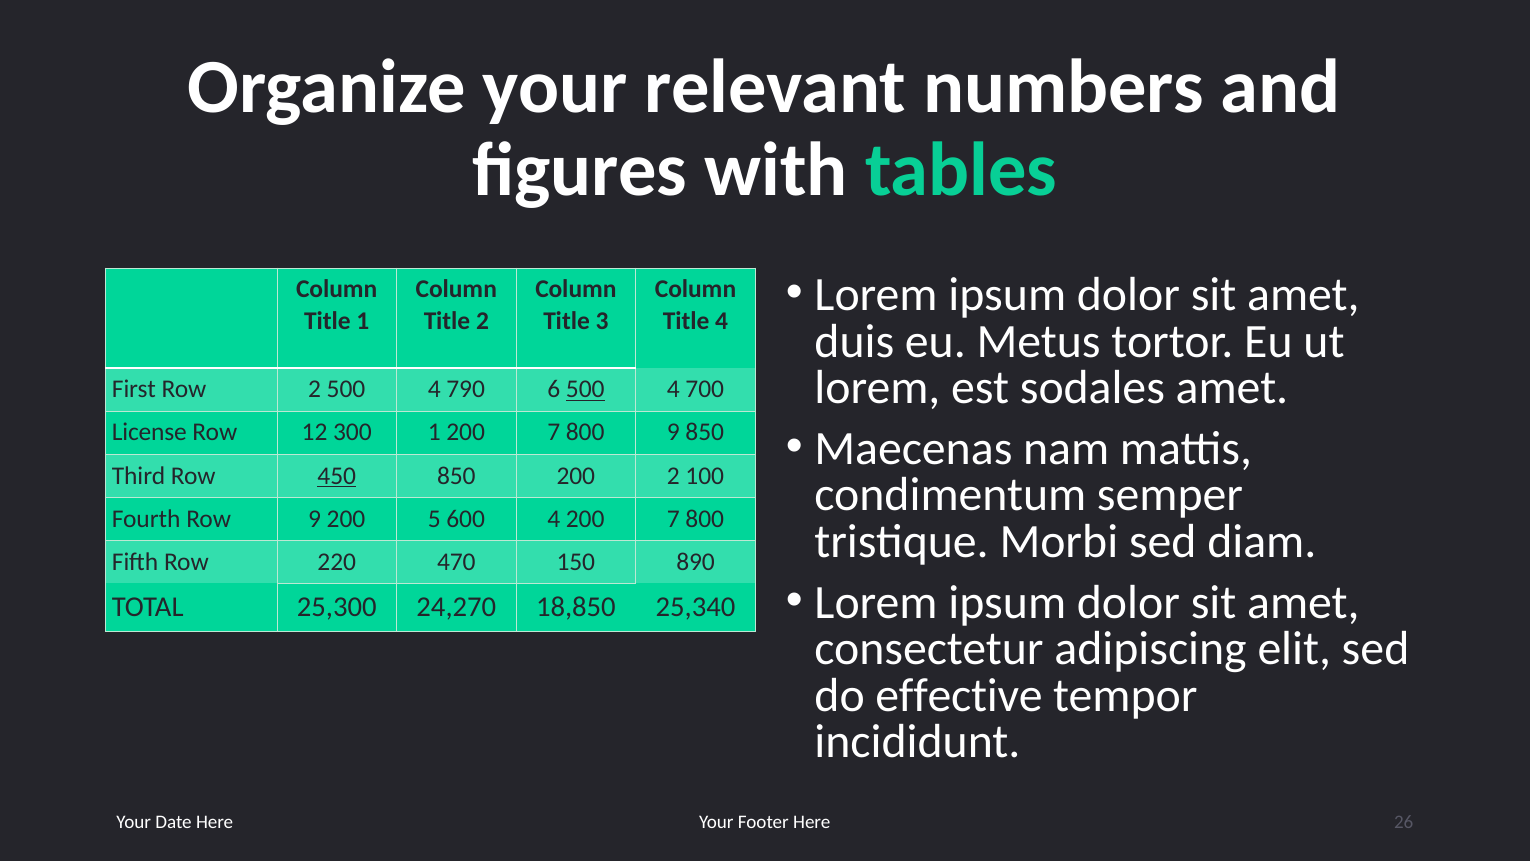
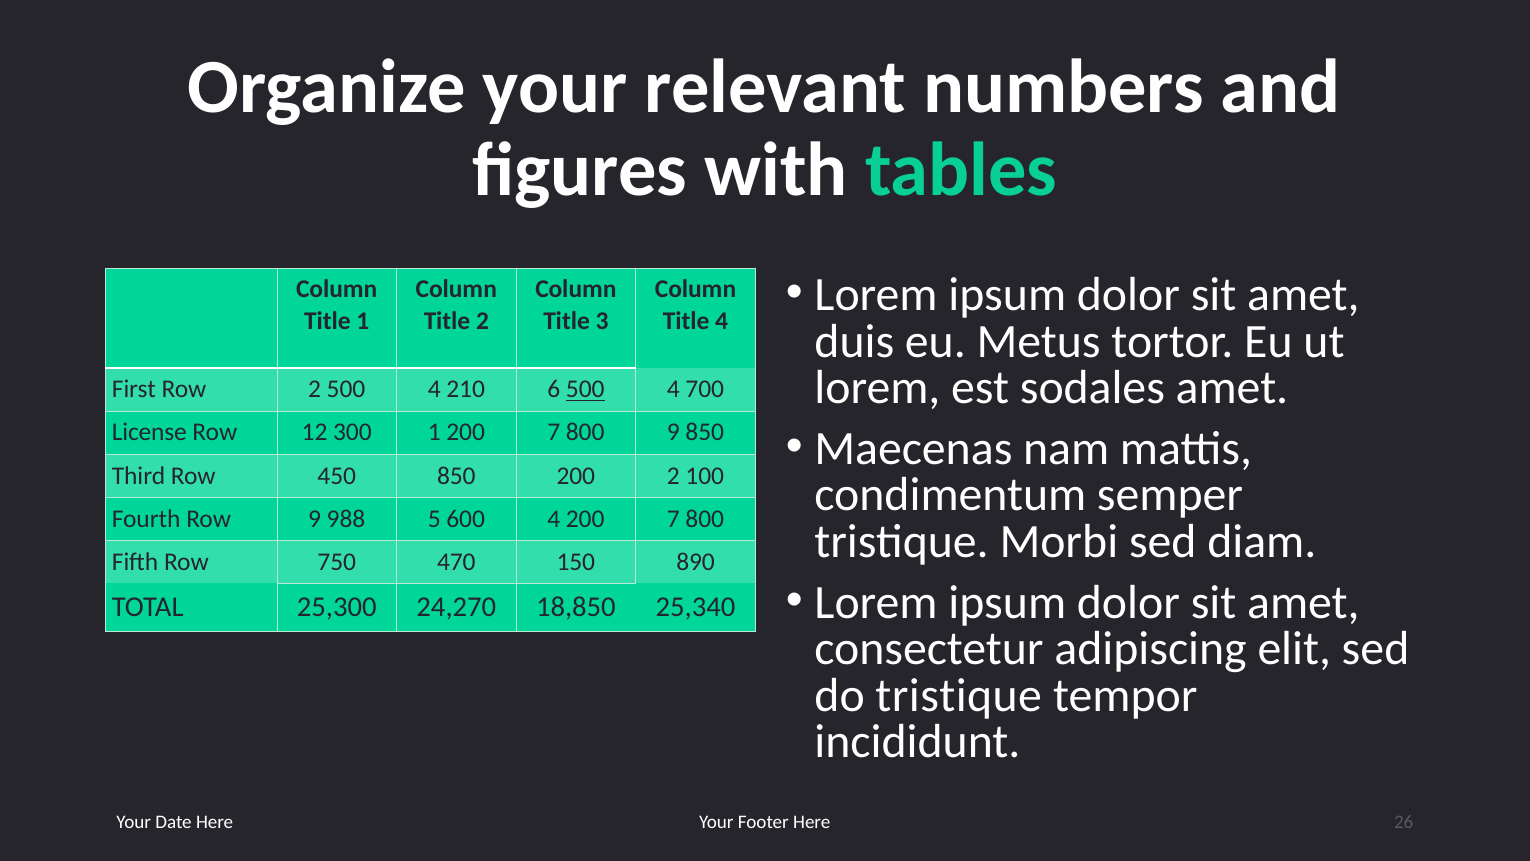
790: 790 -> 210 (466, 389)
450 underline: present -> none (337, 475)
9 200: 200 -> 988 (346, 519)
220: 220 -> 750 (337, 562)
do effective: effective -> tristique (959, 695)
